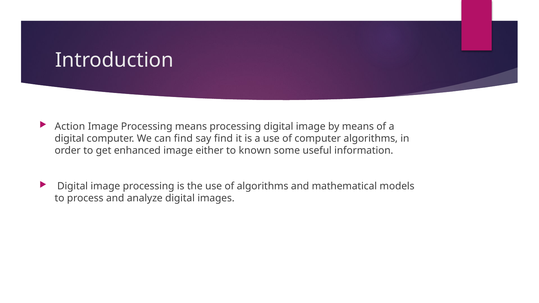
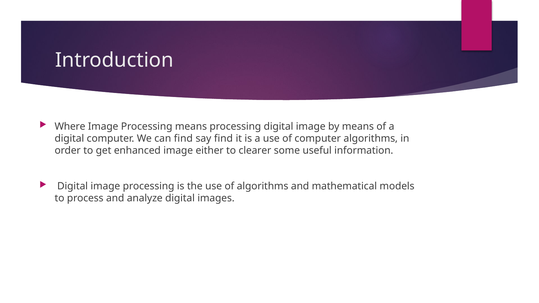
Action: Action -> Where (70, 127)
known: known -> clearer (255, 151)
